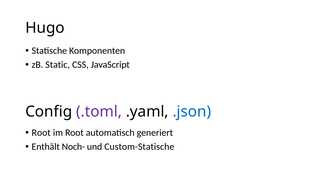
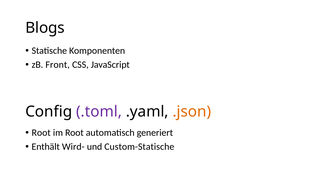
Hugo: Hugo -> Blogs (45, 28)
Static: Static -> Front (58, 65)
.json colour: blue -> orange (192, 112)
Noch-: Noch- -> Wird- (73, 147)
